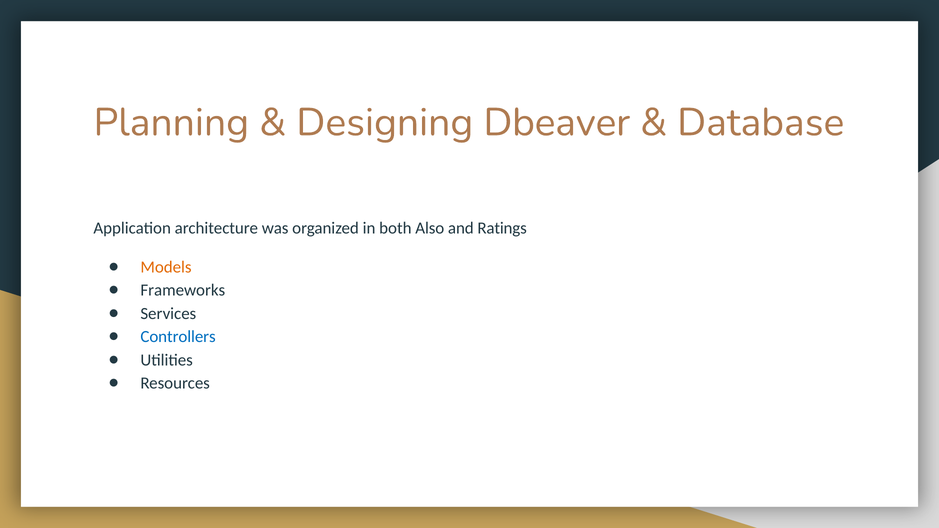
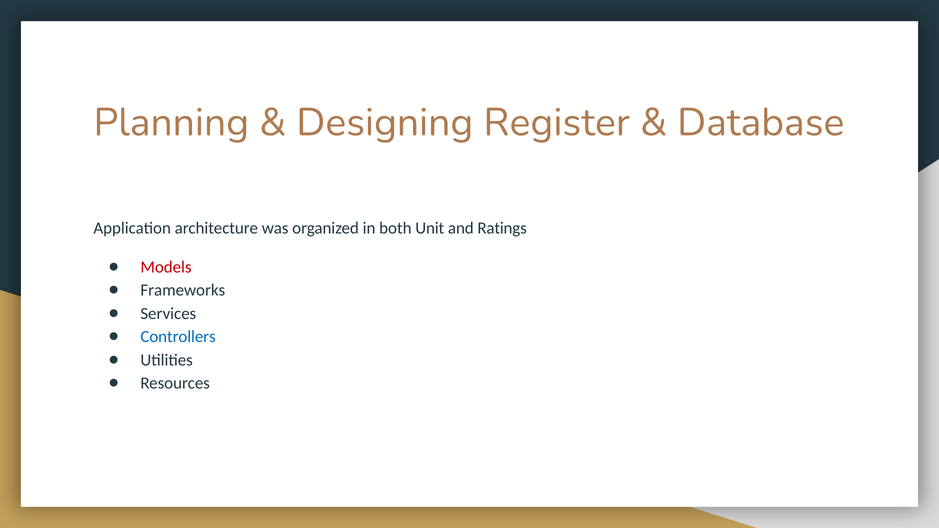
Dbeaver: Dbeaver -> Register (557, 122)
Also: Also -> Unit (430, 228)
Models colour: orange -> red (166, 267)
